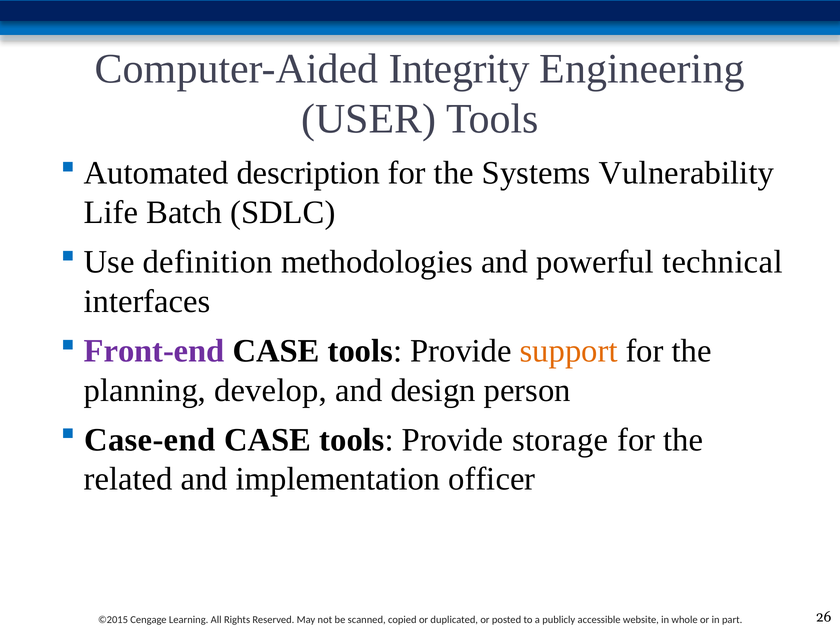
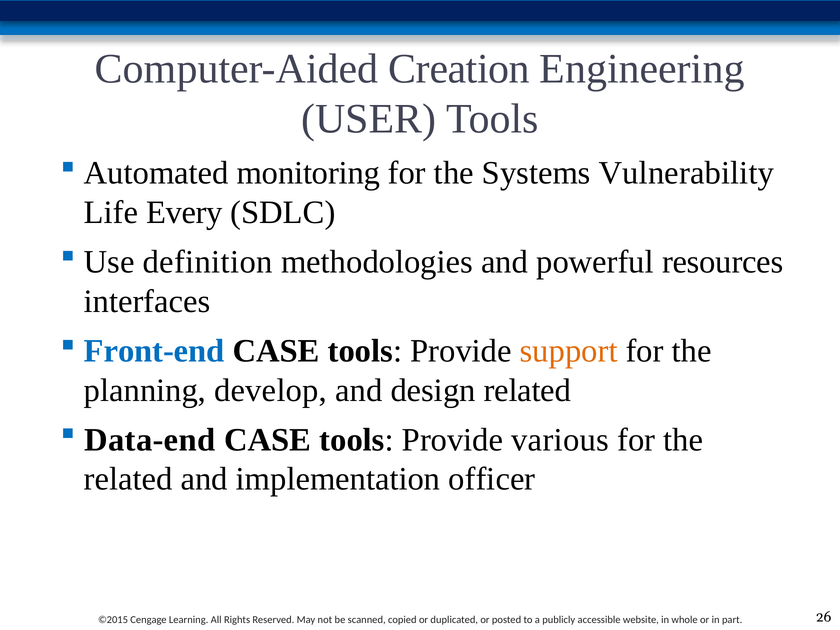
Integrity: Integrity -> Creation (459, 69)
description: description -> monitoring (308, 173)
Batch: Batch -> Every (184, 212)
technical: technical -> resources (723, 262)
Front-end colour: purple -> blue (154, 351)
design person: person -> related (527, 390)
Case-end: Case-end -> Data-end (150, 440)
storage: storage -> various (560, 440)
